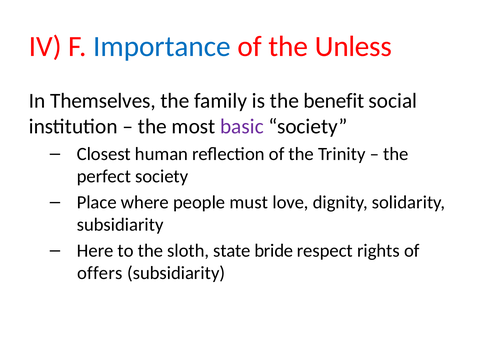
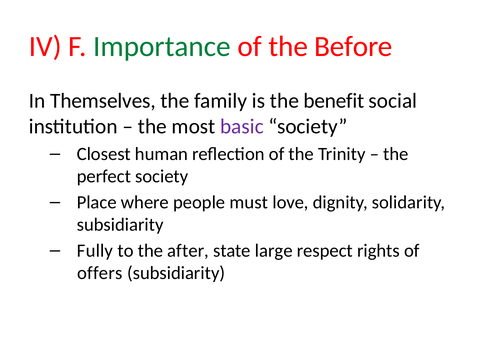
Importance colour: blue -> green (162, 46)
Unless: Unless -> Before (353, 46)
Here: Here -> Fully (95, 251)
sloth: sloth -> after (188, 251)
bride: bride -> large (274, 251)
